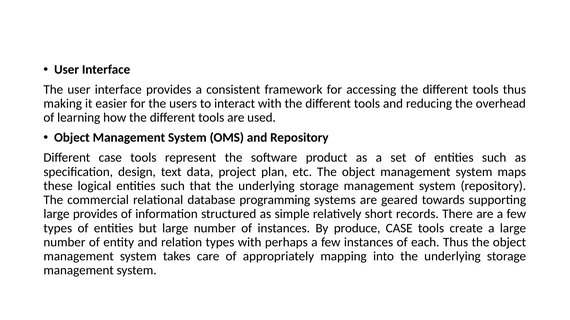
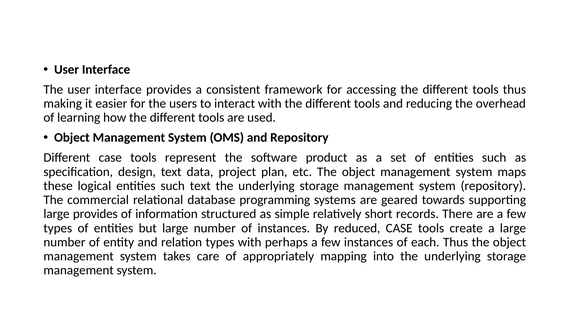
such that: that -> text (200, 186)
produce: produce -> reduced (357, 229)
